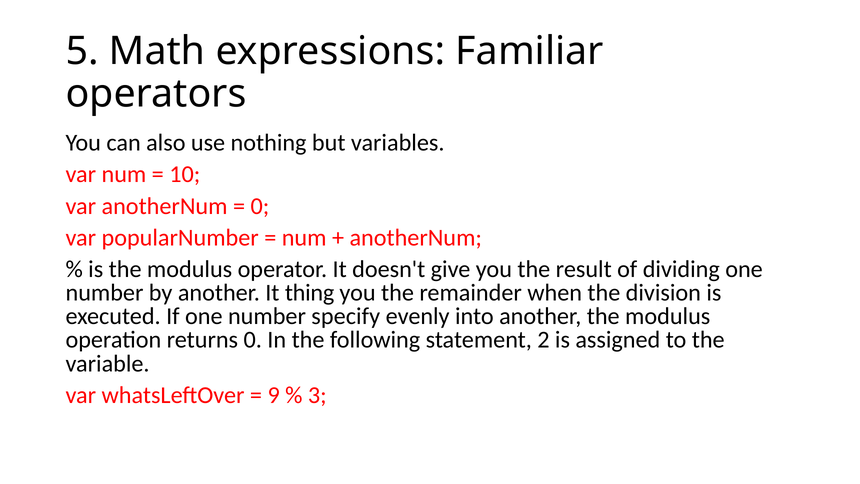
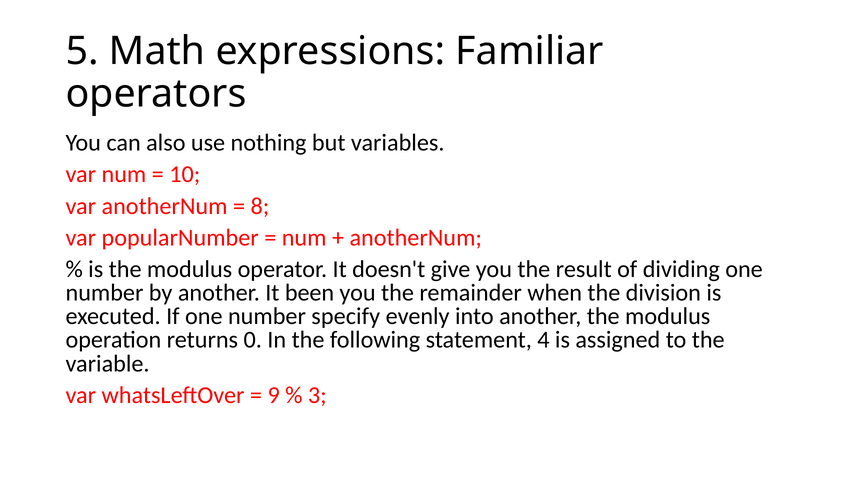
0: 0 -> 8 (260, 206)
thing: thing -> been (310, 293)
2: 2 -> 4 (543, 340)
